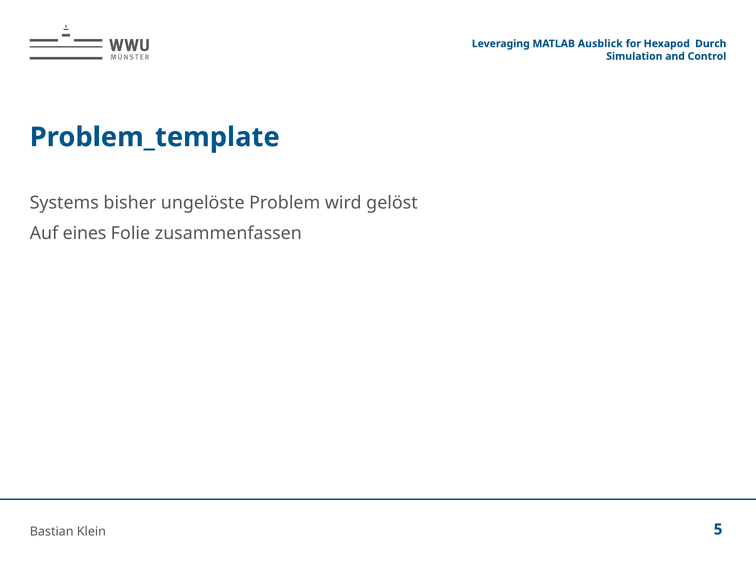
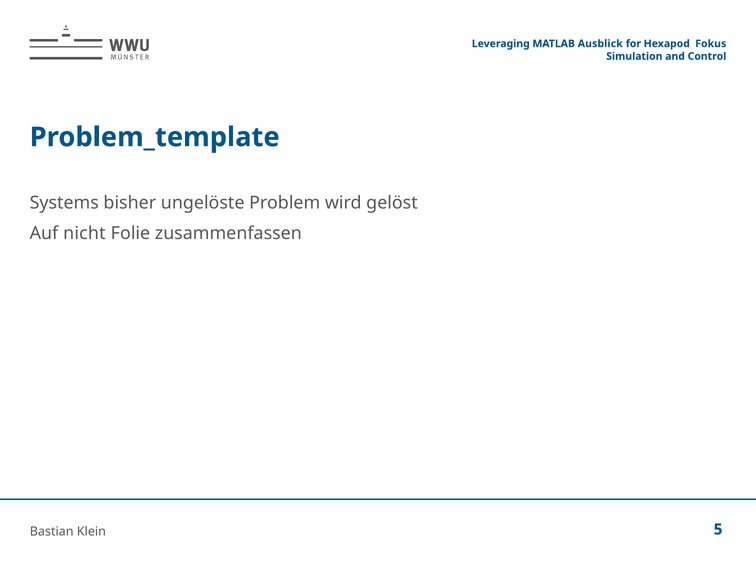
Durch: Durch -> Fokus (711, 44)
eines: eines -> nicht (84, 233)
